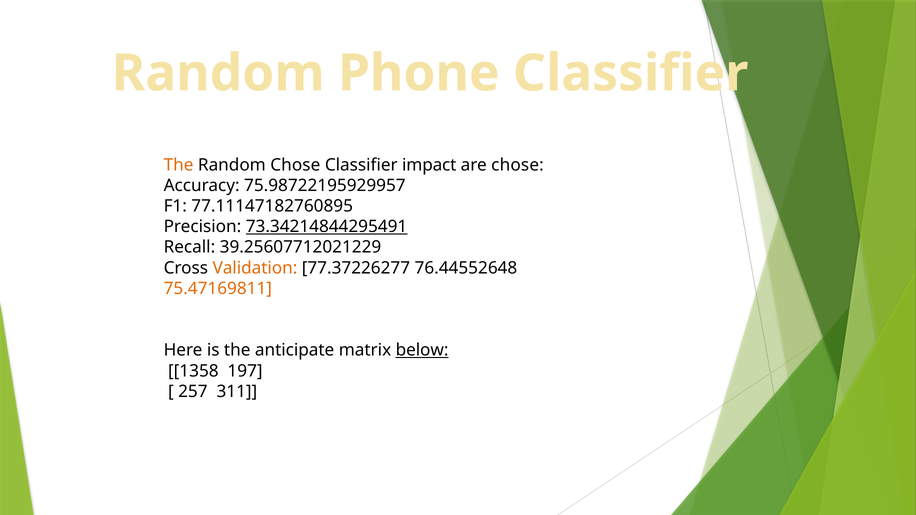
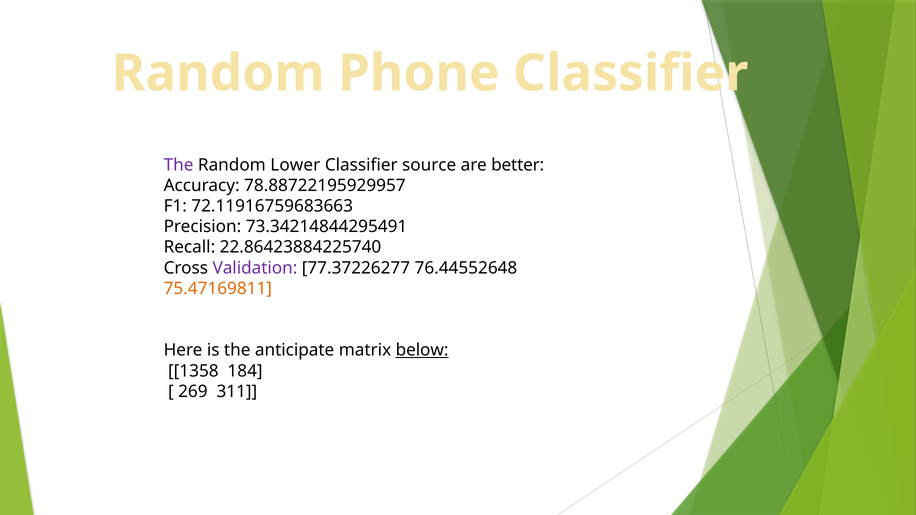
The colour: orange -> purple (179, 165)
Random Chose: Chose -> Lower (295, 165)
impact: impact -> source (429, 165)
are chose: chose -> better (518, 165)
75.98722195929957: 75.98722195929957 -> 78.88722195929957 (325, 186)
77.11147182760895: 77.11147182760895 -> 72.11916759683663 (272, 206)
73.34214844295491 underline: present -> none (327, 227)
39.25607712021229: 39.25607712021229 -> 22.86423884225740 (300, 247)
Validation colour: orange -> purple (255, 268)
197: 197 -> 184 (245, 371)
257: 257 -> 269 (193, 392)
